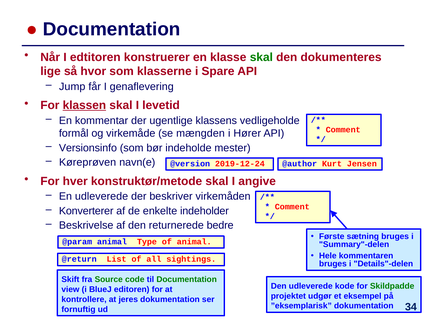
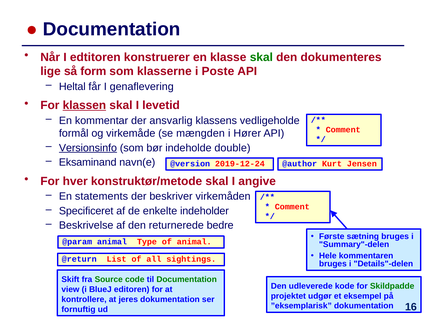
hvor: hvor -> form (93, 71)
Spare: Spare -> Poste (218, 71)
Jump: Jump -> Heltal (72, 87)
ugentlige: ugentlige -> ansvarlig (171, 121)
Versionsinfo underline: none -> present (88, 148)
mester: mester -> double (232, 148)
Køreprøven: Køreprøven -> Eksaminand (88, 163)
En udleverede: udleverede -> statements (102, 197)
Konverterer: Konverterer -> Specificeret (86, 211)
34: 34 -> 16 (411, 308)
